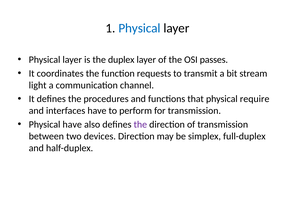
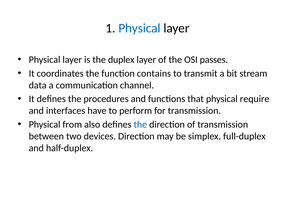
requests: requests -> contains (154, 73)
light: light -> data (38, 85)
Physical have: have -> from (72, 125)
the colour: purple -> blue (140, 125)
